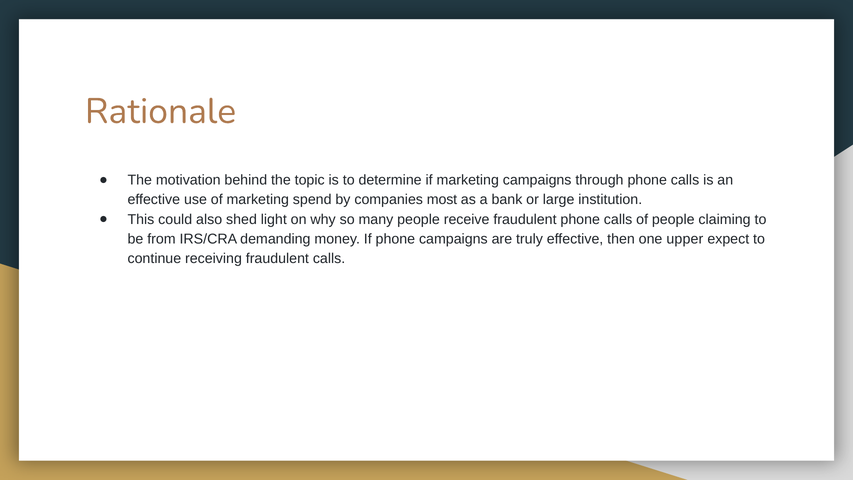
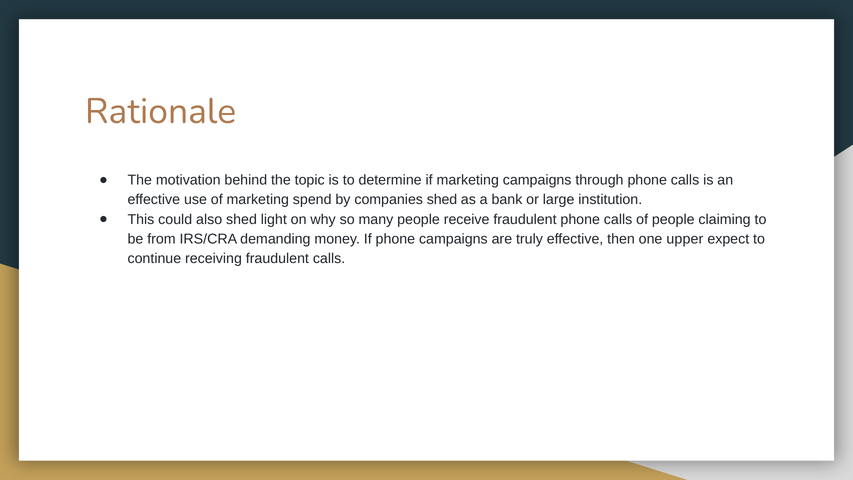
companies most: most -> shed (442, 200)
